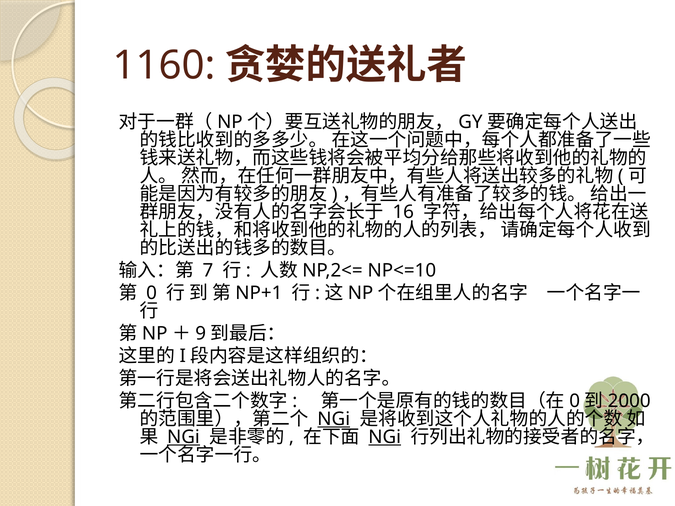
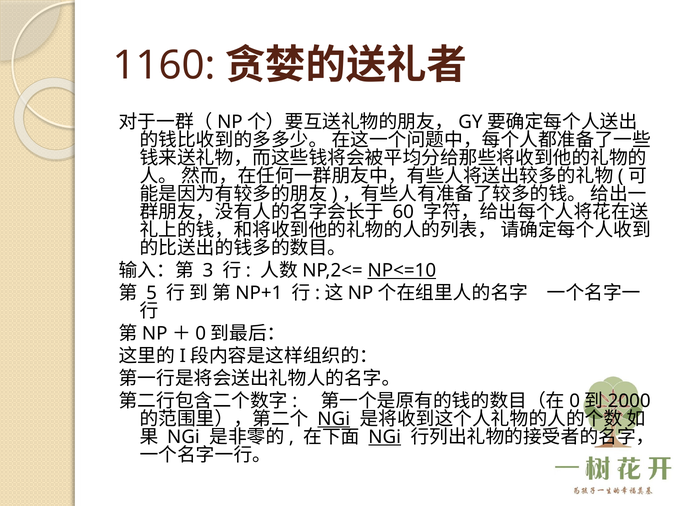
16: 16 -> 60 (403, 212)
7: 7 -> 3 (208, 271)
NP<=10 underline: none -> present (402, 271)
0: 0 -> 5 (152, 293)
9: 9 -> 0 (201, 334)
NGi underline: present -> none (183, 437)
